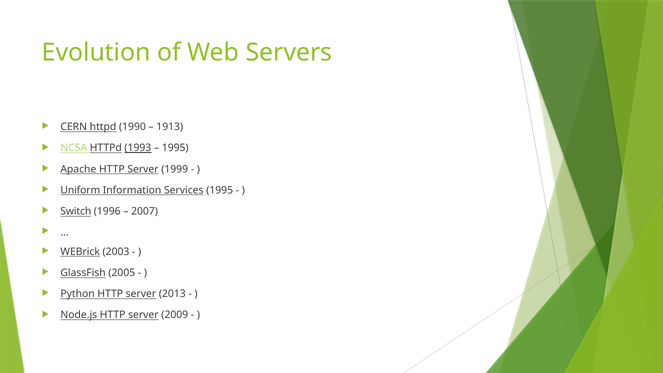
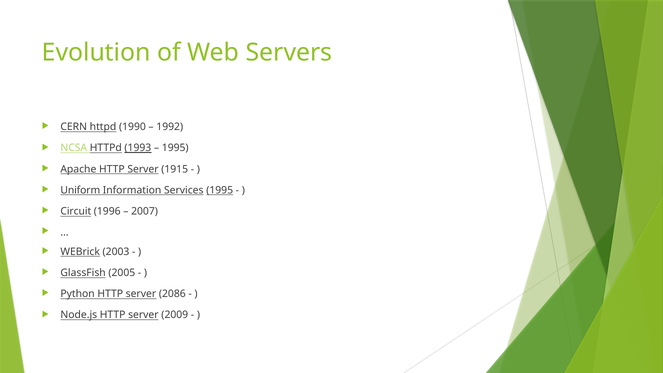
1913: 1913 -> 1992 (170, 127)
1999: 1999 -> 1915 (175, 169)
1995 underline: none -> present (220, 190)
Switch: Switch -> Circuit (76, 211)
2013: 2013 -> 2086 (172, 294)
